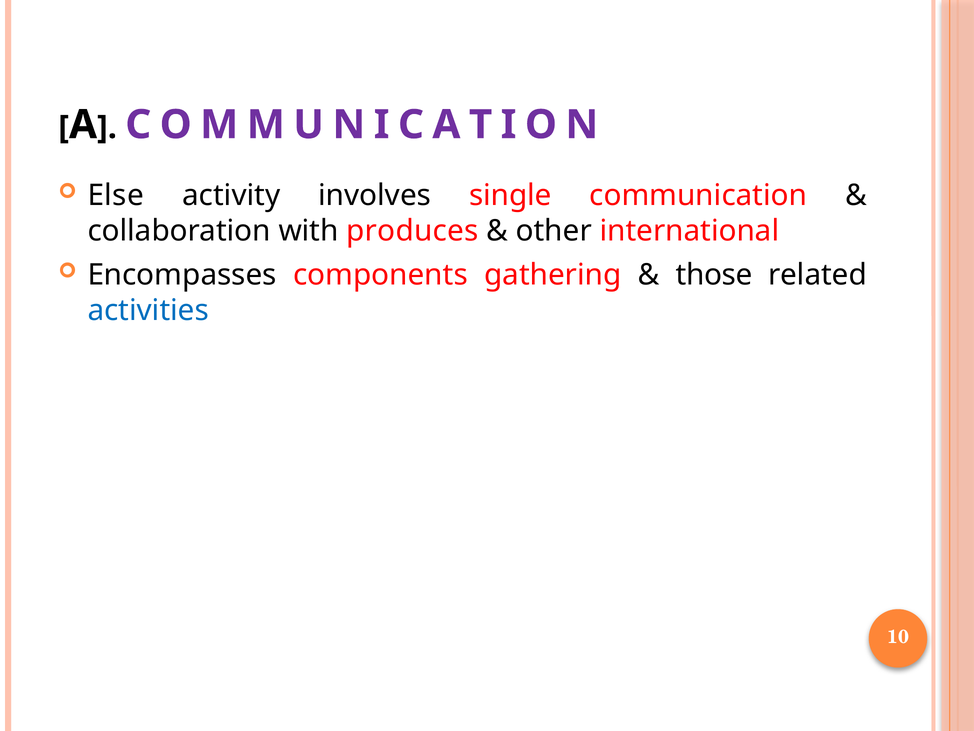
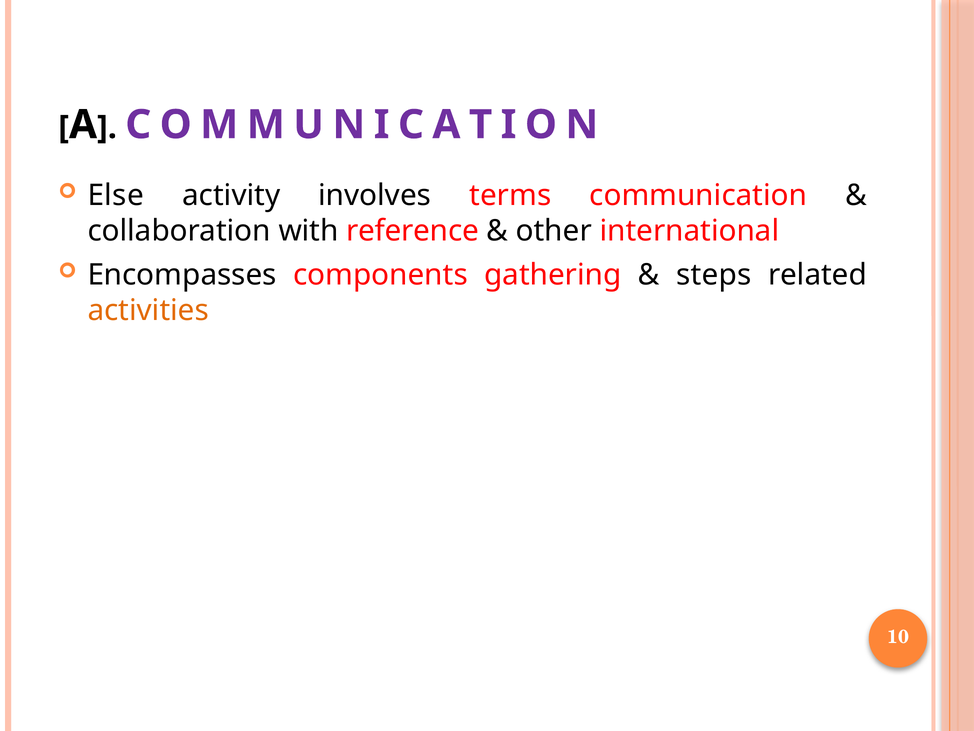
single: single -> terms (510, 195)
produces: produces -> reference (413, 231)
those: those -> steps (714, 275)
activities colour: blue -> orange (148, 310)
